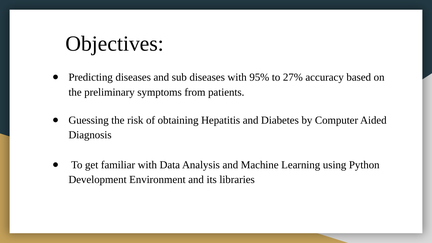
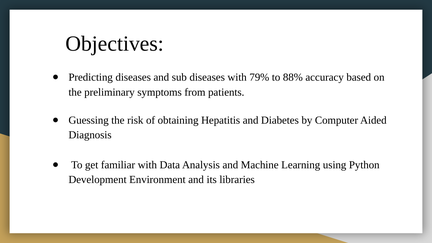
95%: 95% -> 79% (259, 77)
27%: 27% -> 88% (293, 77)
